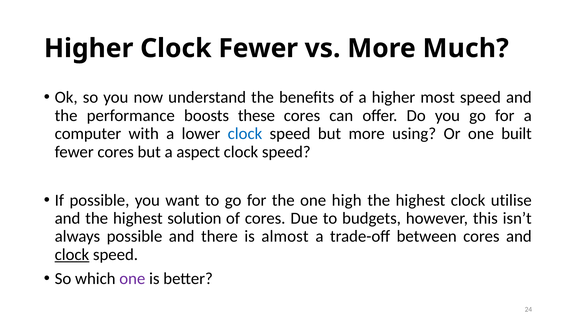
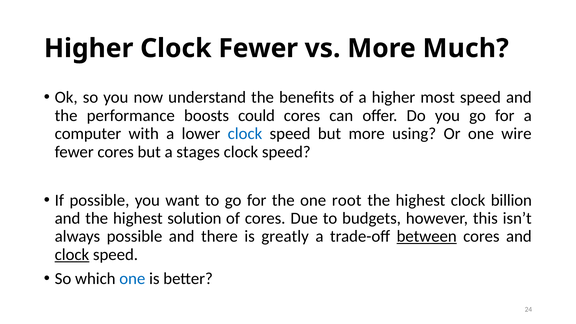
these: these -> could (256, 116)
built: built -> wire (516, 134)
aspect: aspect -> stages (198, 152)
high: high -> root (347, 200)
utilise: utilise -> billion (511, 200)
almost: almost -> greatly (285, 236)
between underline: none -> present (427, 236)
one colour: purple -> blue (132, 279)
